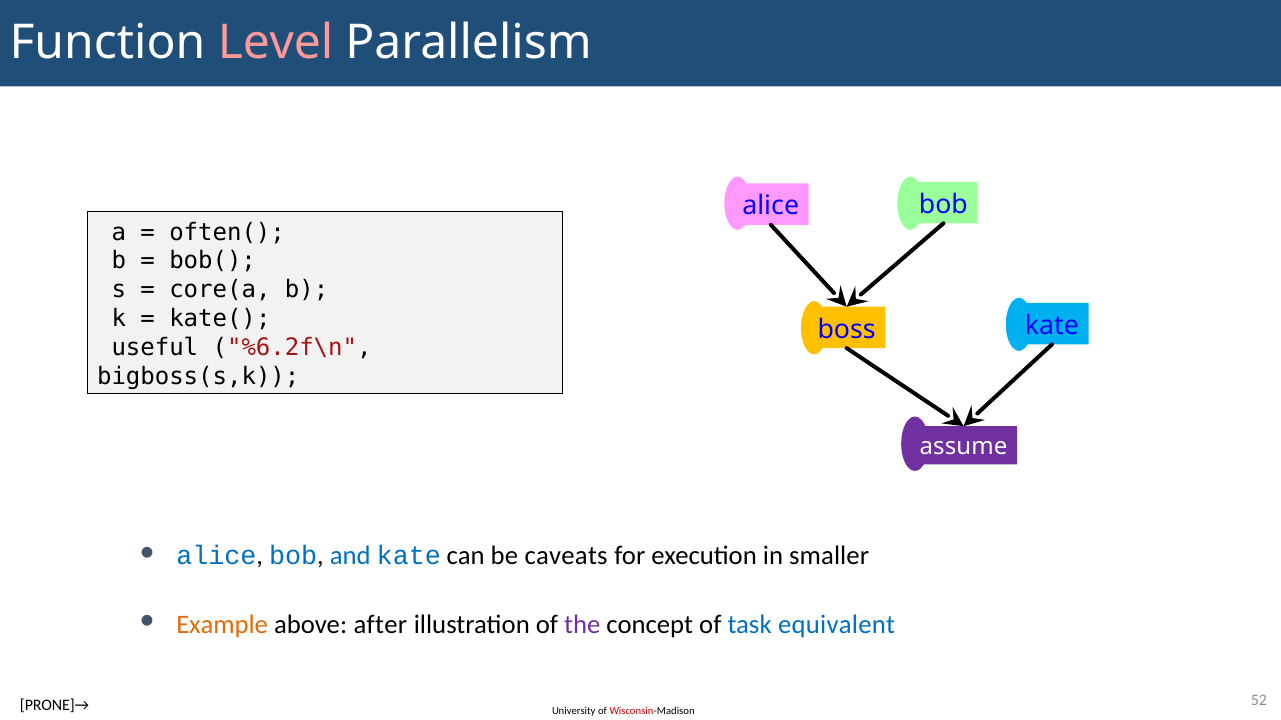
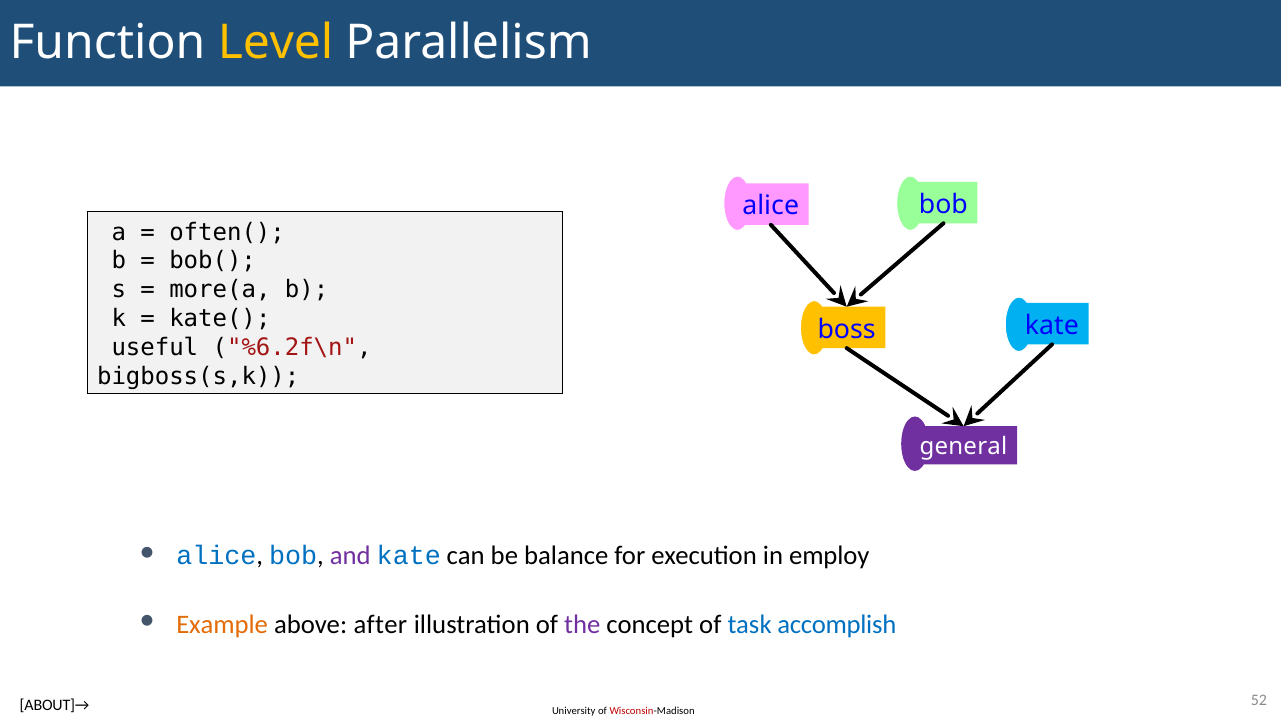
Level colour: pink -> yellow (276, 43)
core(a: core(a -> more(a (220, 290)
assume: assume -> general (963, 447)
and colour: blue -> purple (350, 557)
caveats: caveats -> balance (566, 557)
smaller: smaller -> employ (829, 557)
equivalent: equivalent -> accomplish (837, 625)
PRONE]→: PRONE]→ -> ABOUT]→ (55, 706)
